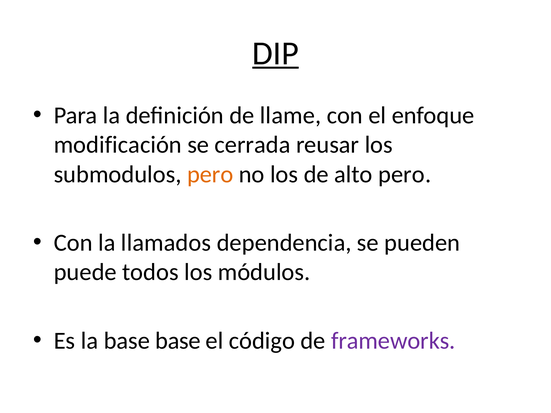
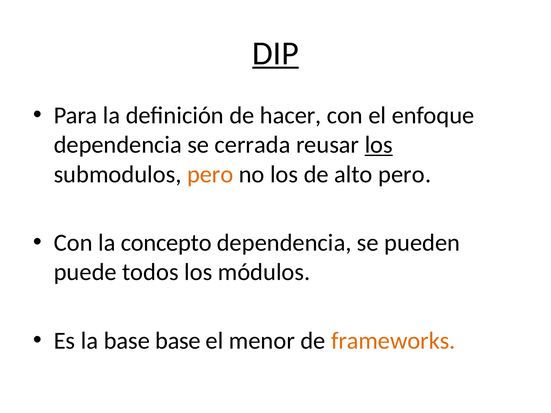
llame: llame -> hacer (291, 116)
modificación: modificación -> dependencia (118, 145)
los underline: none -> present (379, 145)
llamados: llamados -> concepto (166, 243)
código: código -> menor (262, 341)
frameworks colour: purple -> orange (393, 341)
